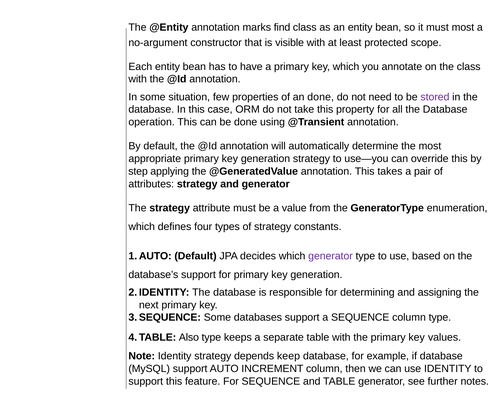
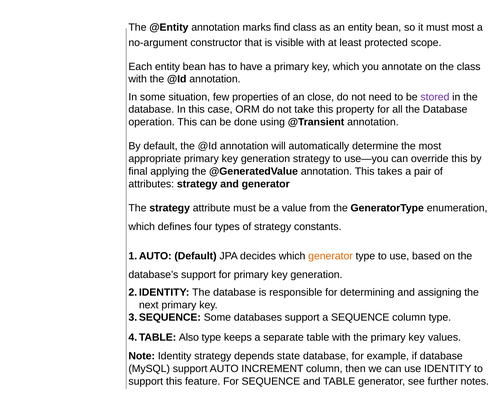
an done: done -> close (321, 97)
step: step -> final (138, 171)
generator colour: purple -> orange (331, 256)
keep: keep -> state (289, 357)
